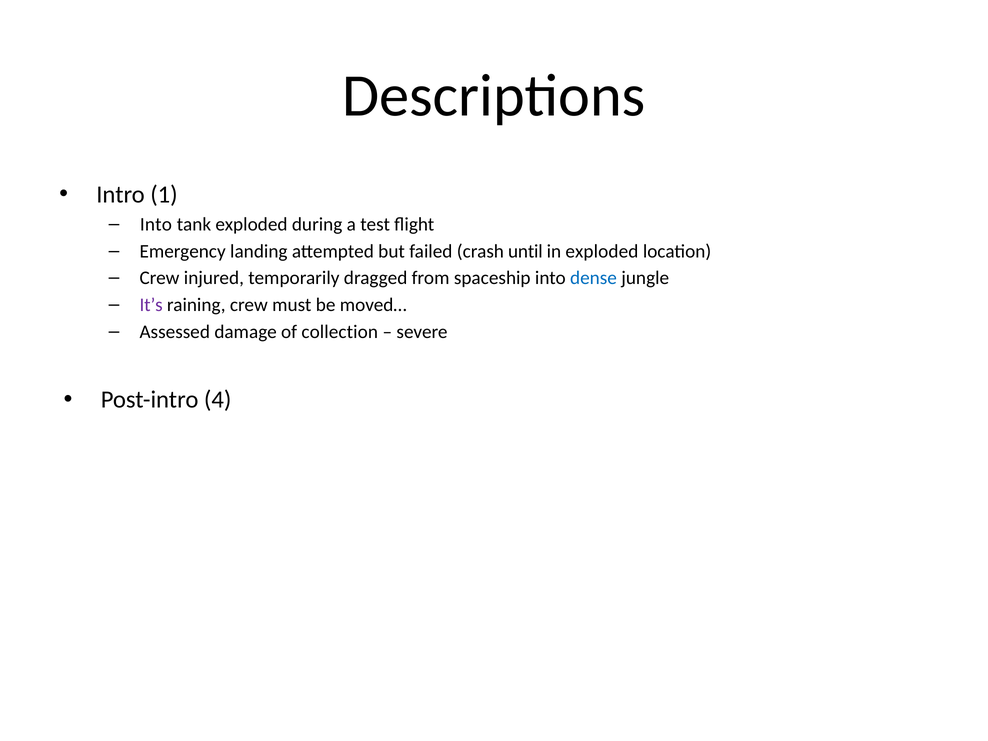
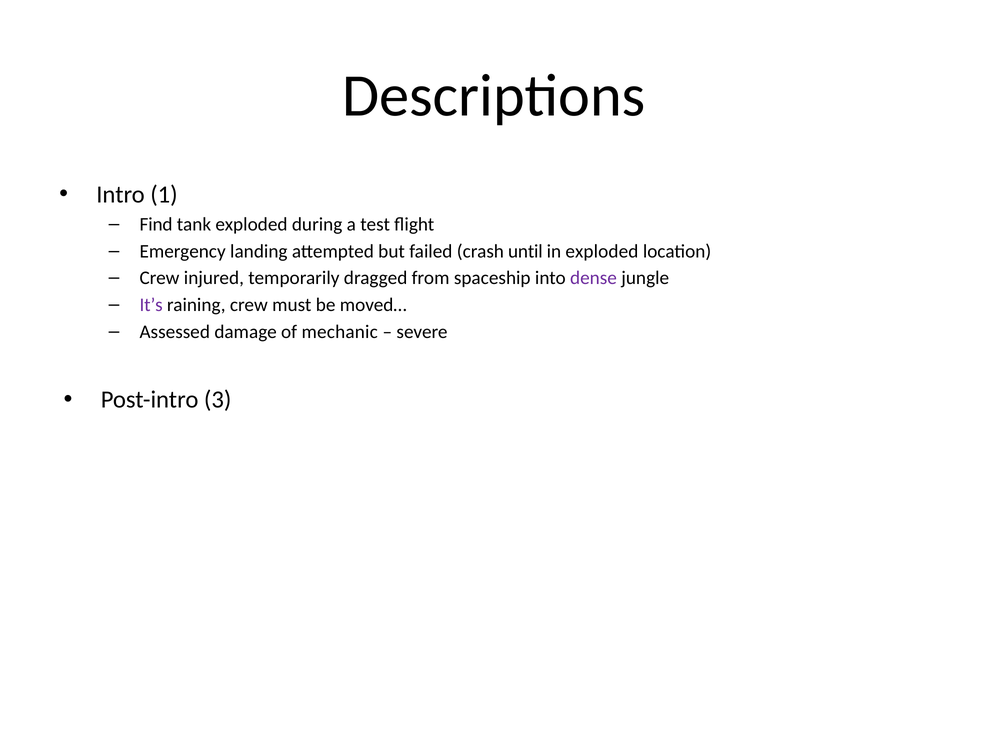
Into: Into -> Find (156, 224)
dense colour: blue -> purple (593, 278)
collection: collection -> mechanic (340, 332)
4: 4 -> 3 (218, 400)
